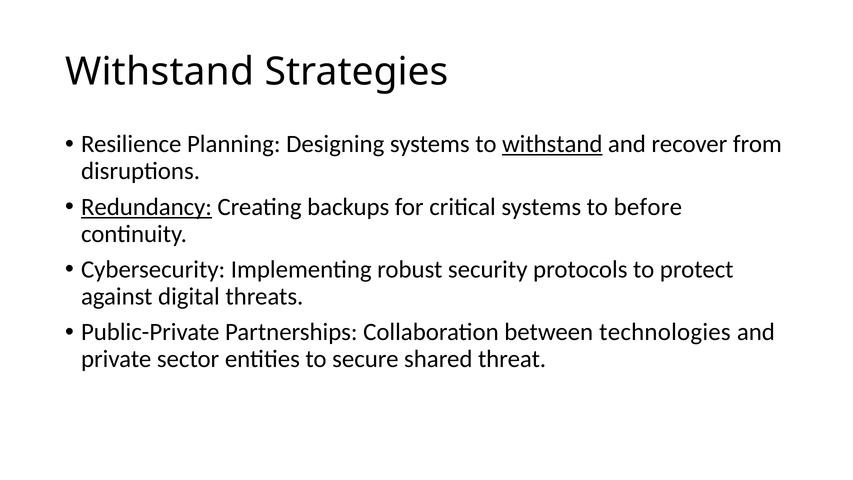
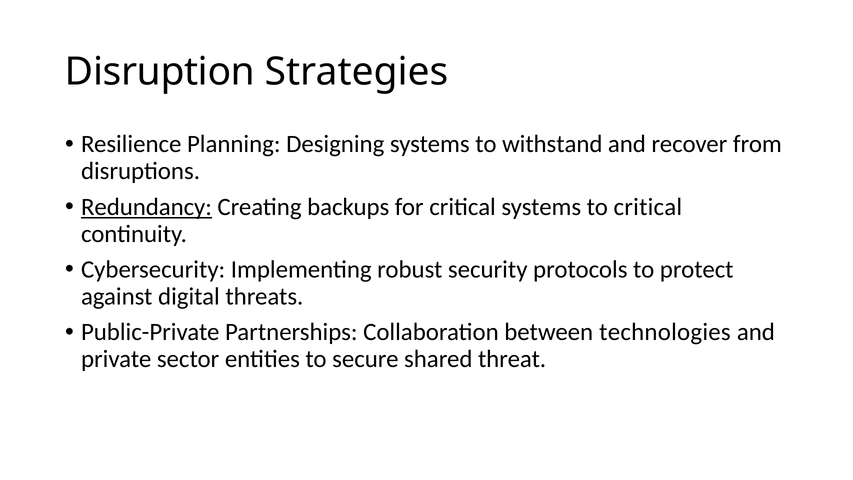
Withstand: Withstand -> Disruption (160, 72)
withstand underline: present -> none (552, 144)
to before: before -> critical (648, 207)
